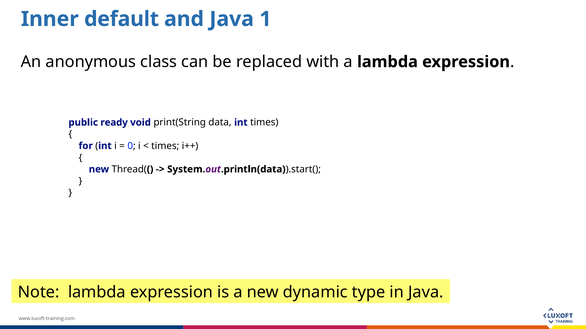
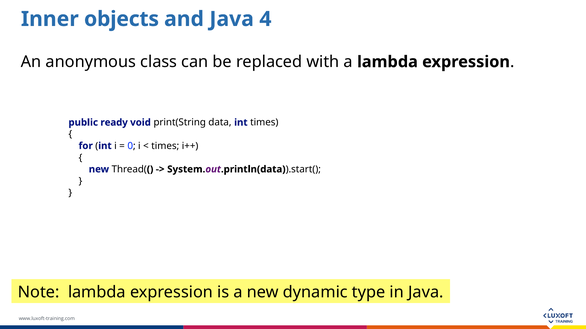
default: default -> objects (122, 19)
Java 1: 1 -> 4 (265, 19)
